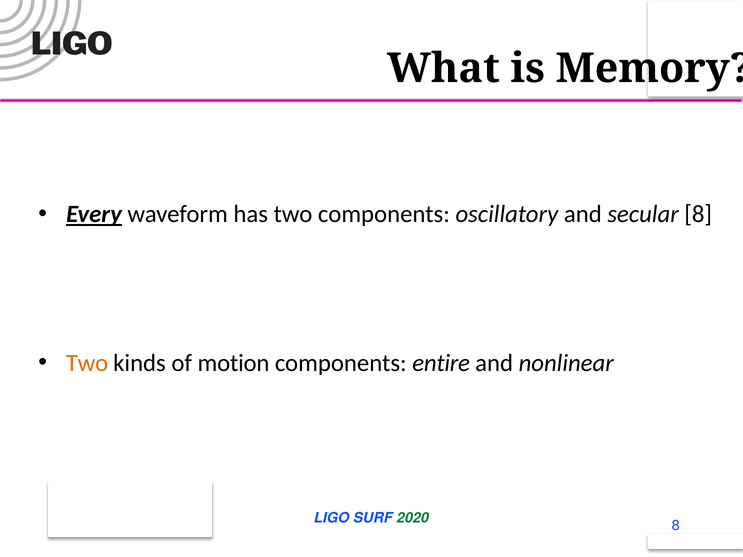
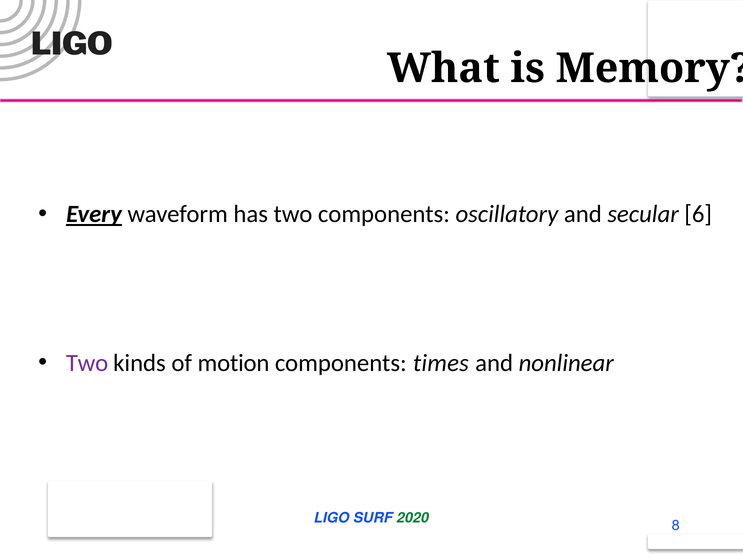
secular 8: 8 -> 6 (698, 214)
Two colour: orange -> purple (87, 363)
entire: entire -> times (441, 363)
